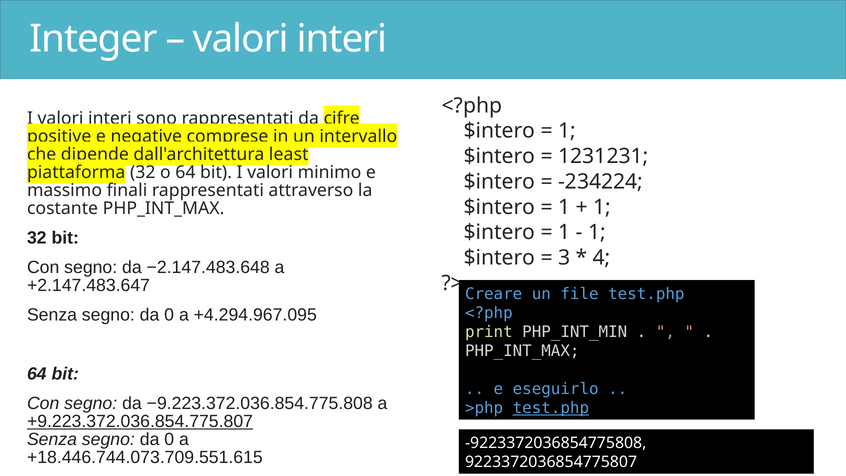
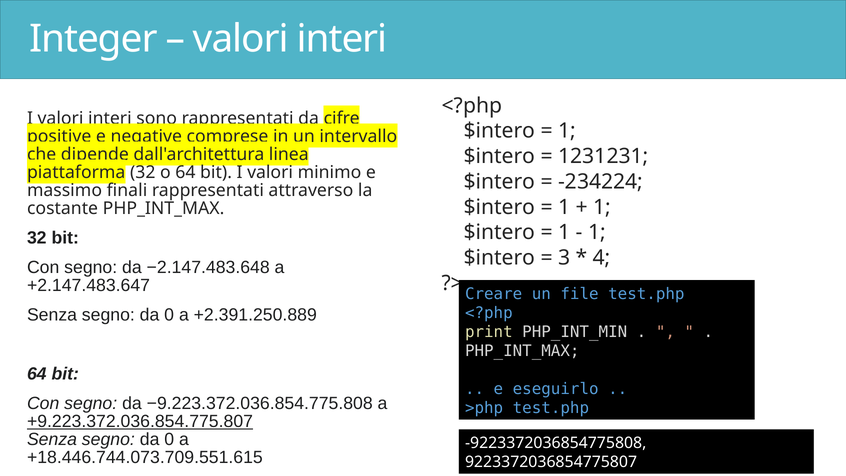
least: least -> linea (289, 155)
+4.294.967.095: +4.294.967.095 -> +2.391.250.889 (255, 315)
test.php underline: present -> none (551, 408)
